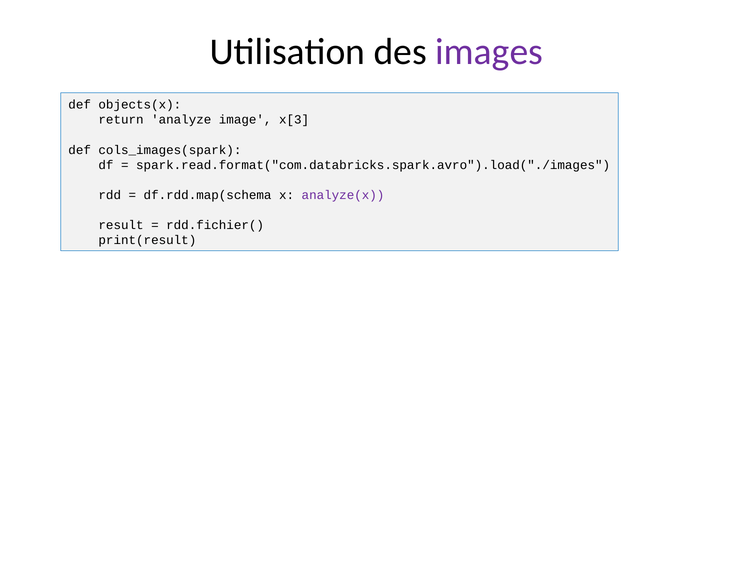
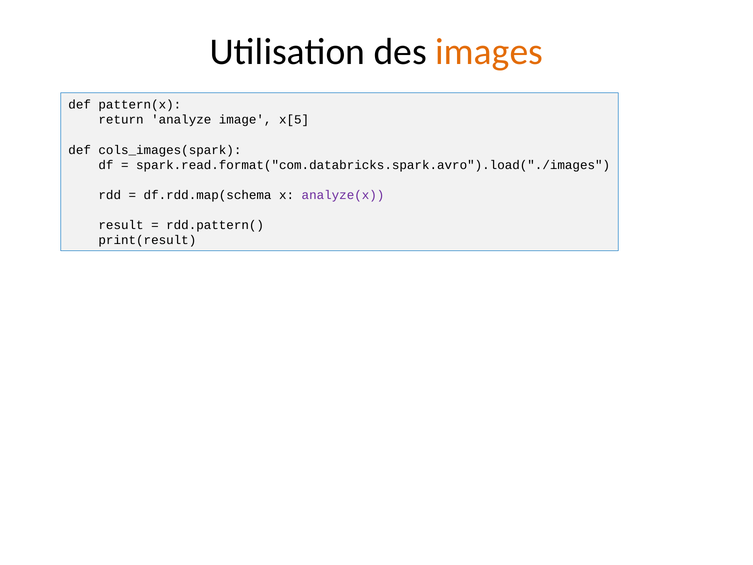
images colour: purple -> orange (489, 52)
objects(x: objects(x -> pattern(x (140, 105)
x[3: x[3 -> x[5 (294, 120)
rdd.fichier(: rdd.fichier( -> rdd.pattern( (215, 225)
